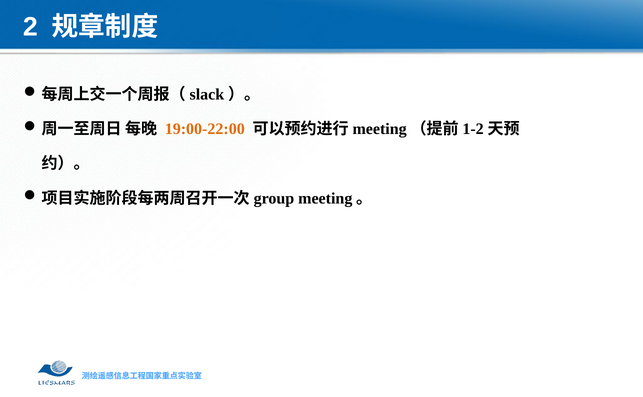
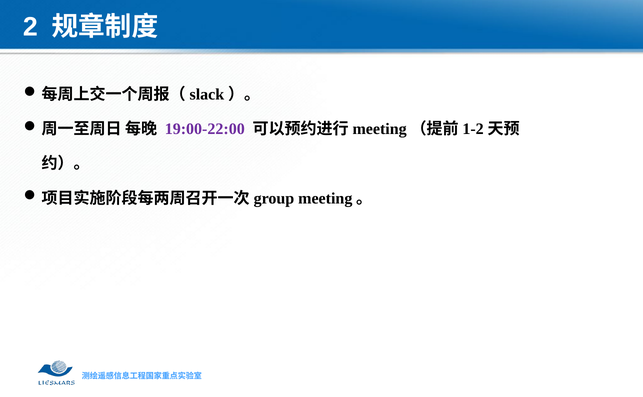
19:00-22:00 colour: orange -> purple (205, 129)
